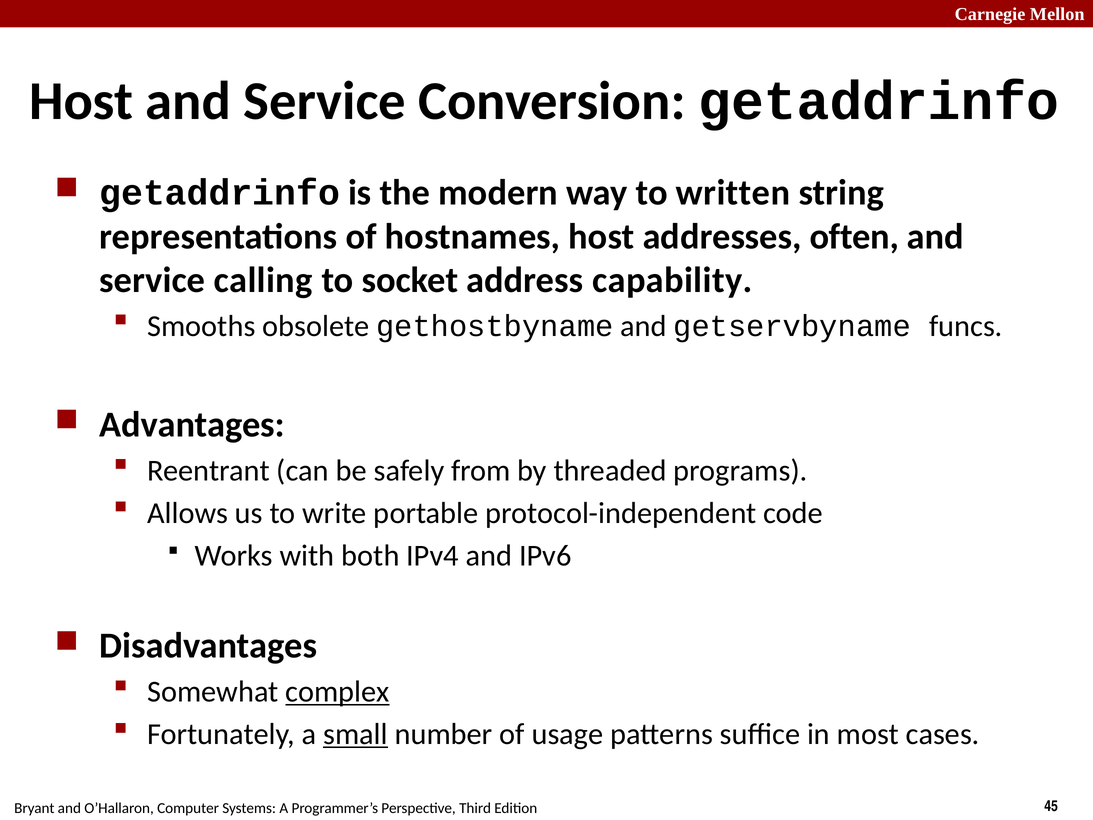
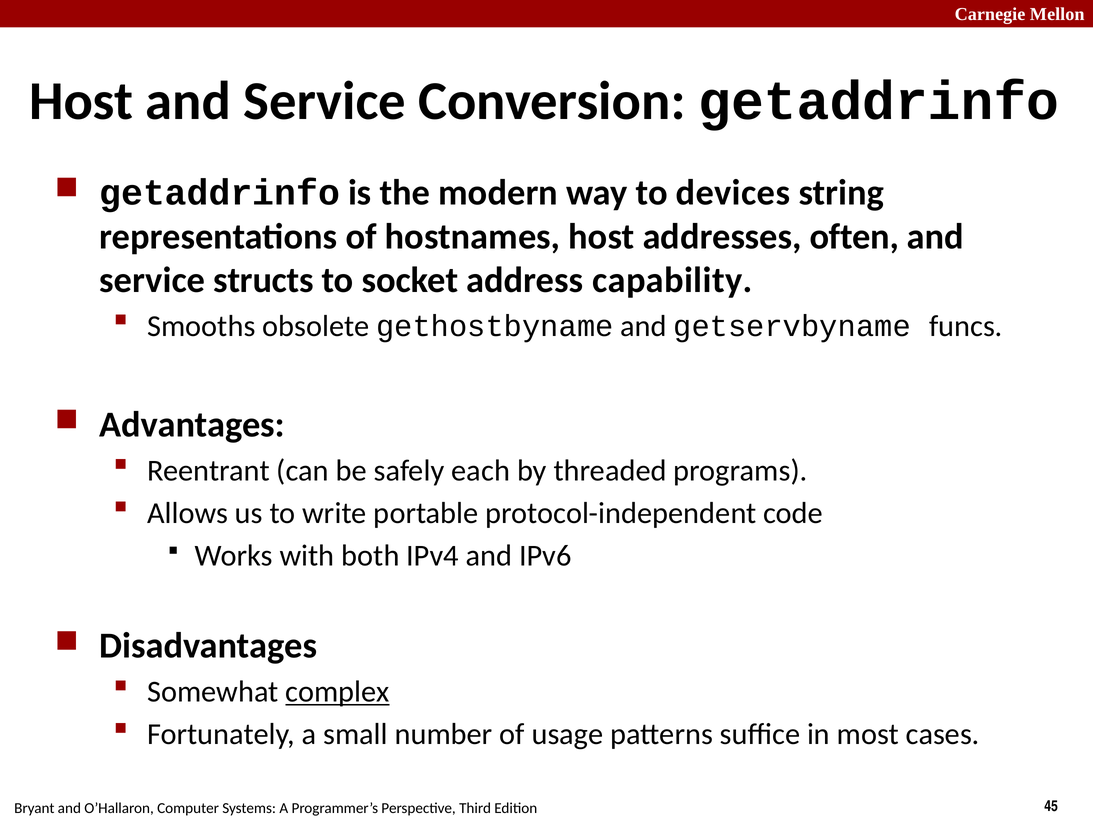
written: written -> devices (733, 193)
calling: calling -> structs (263, 280)
from: from -> each (481, 470)
small underline: present -> none (355, 734)
